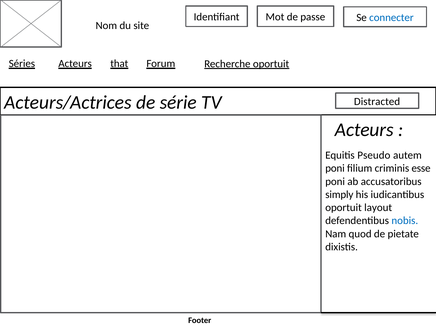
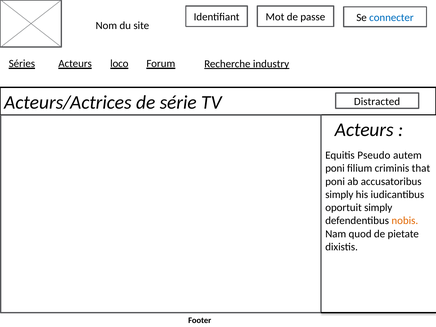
that: that -> loco (119, 64)
Recherche oportuit: oportuit -> industry (271, 64)
esse: esse -> that (421, 168)
oportuit layout: layout -> simply (378, 208)
nobis colour: blue -> orange (405, 221)
